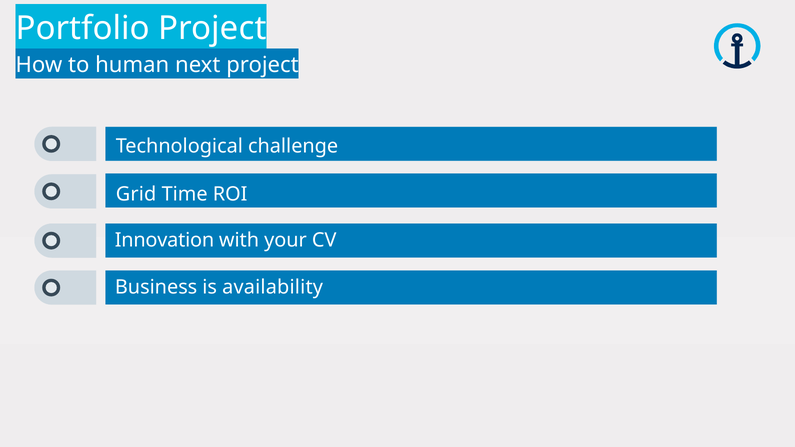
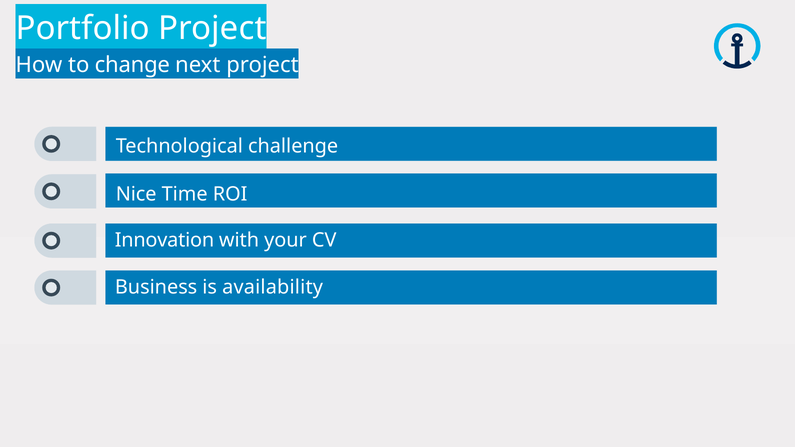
human: human -> change (132, 65)
Grid: Grid -> Nice (136, 194)
